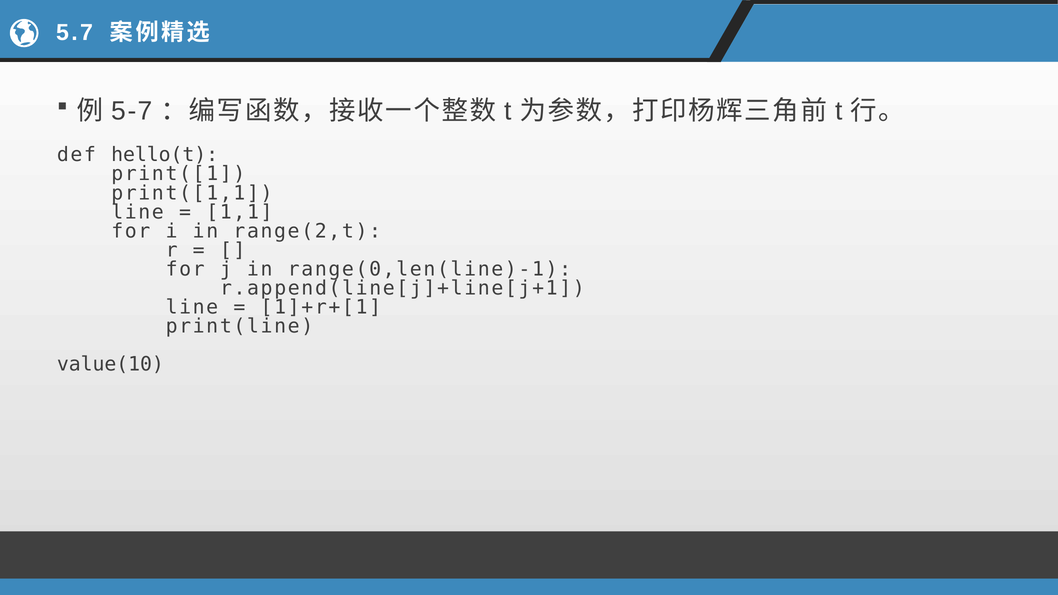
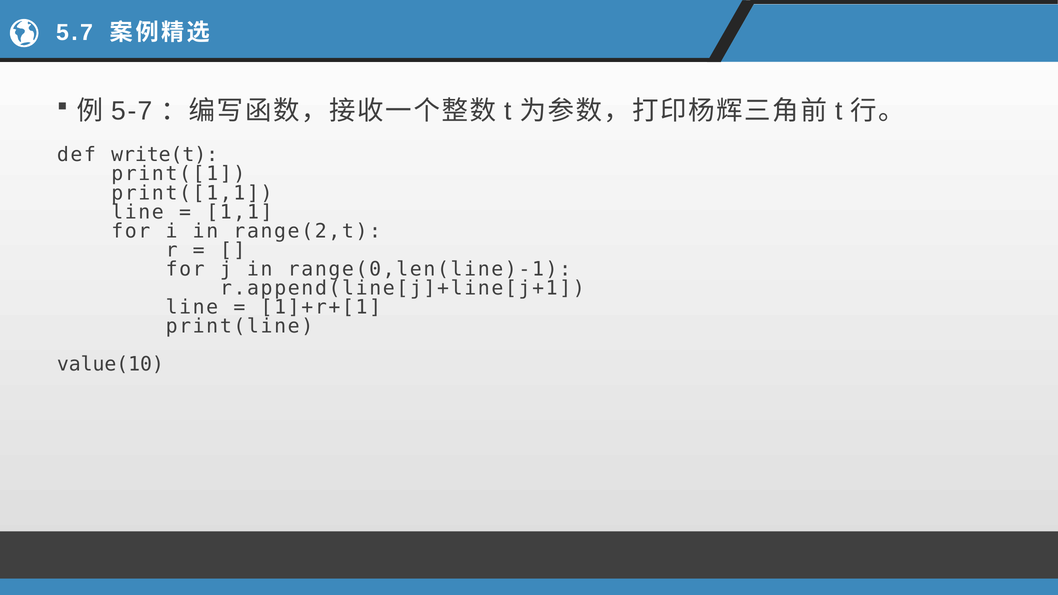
hello(t: hello(t -> write(t (165, 155)
